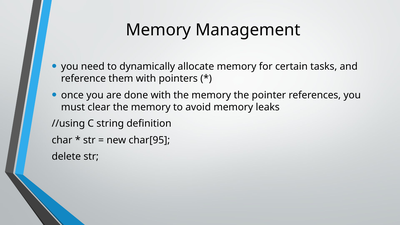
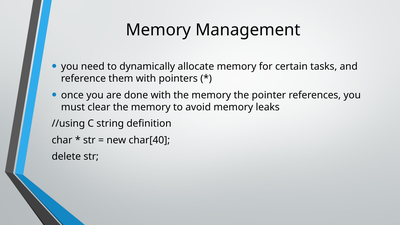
char[95: char[95 -> char[40 (149, 140)
